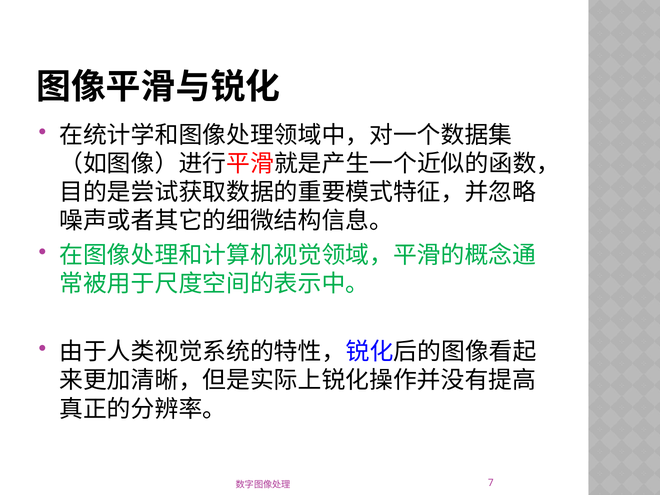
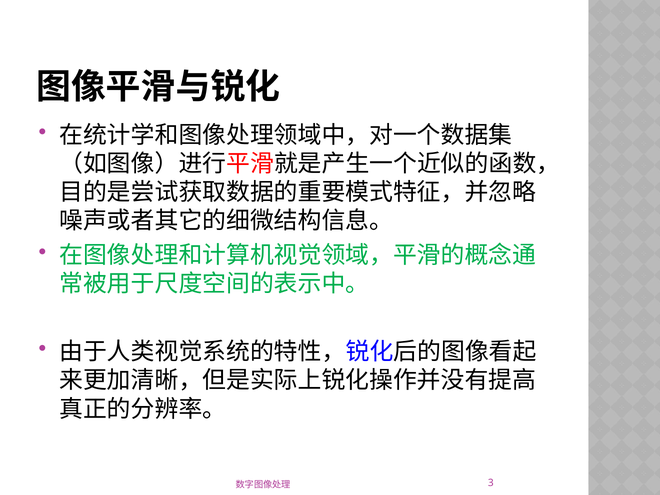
7: 7 -> 3 (491, 483)
